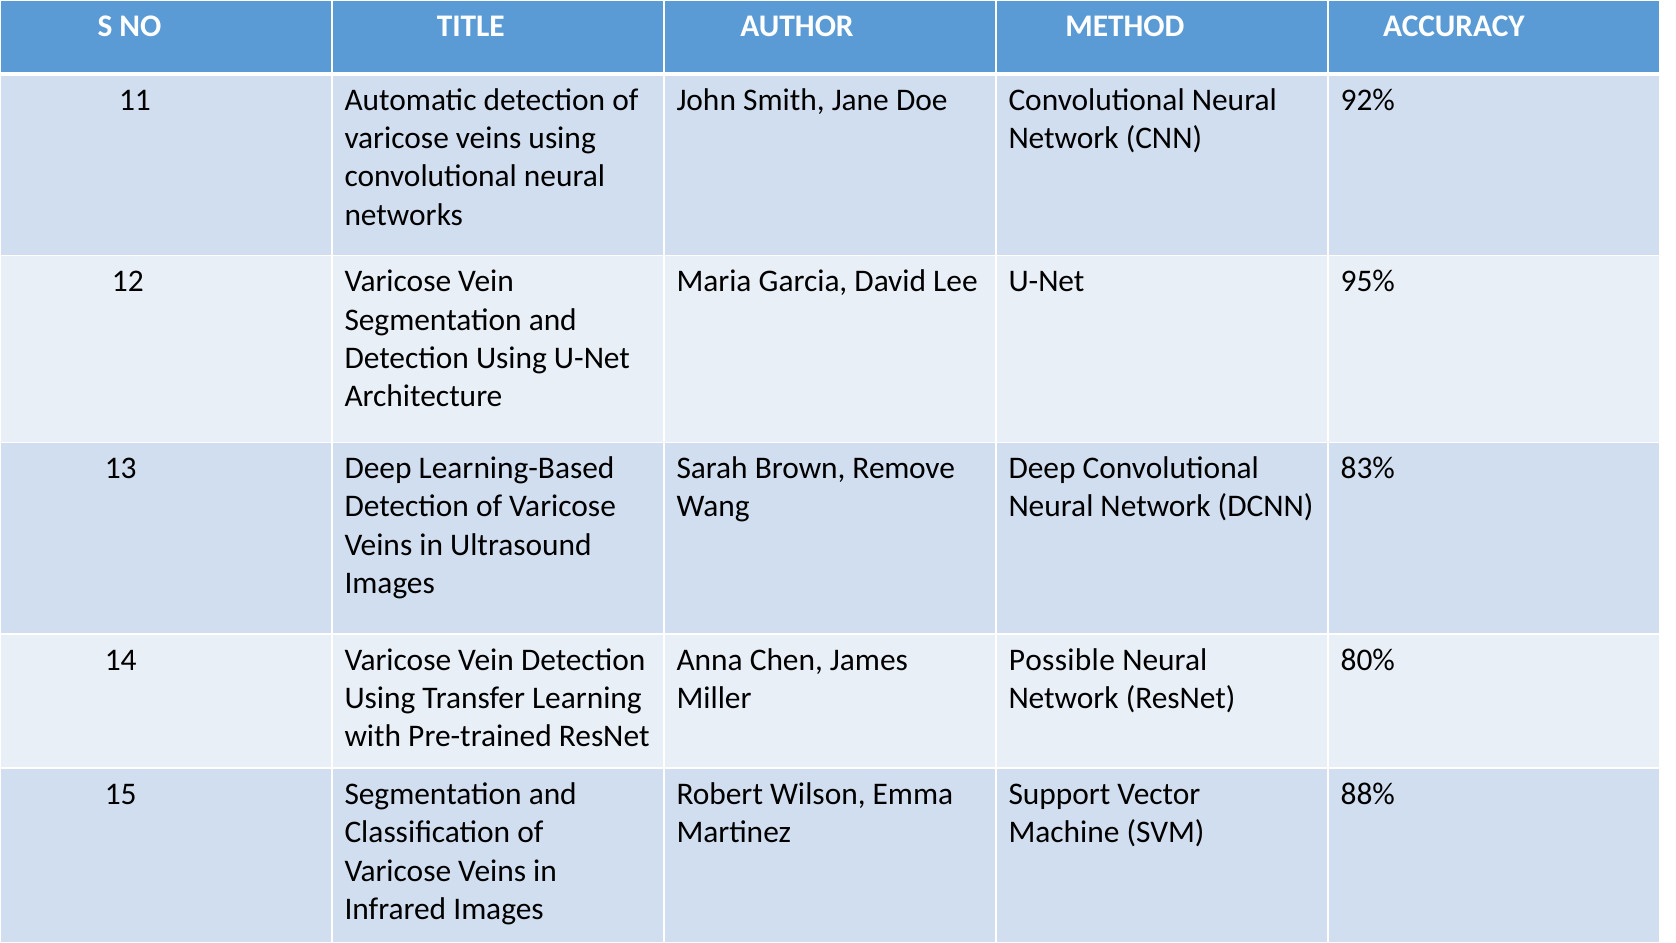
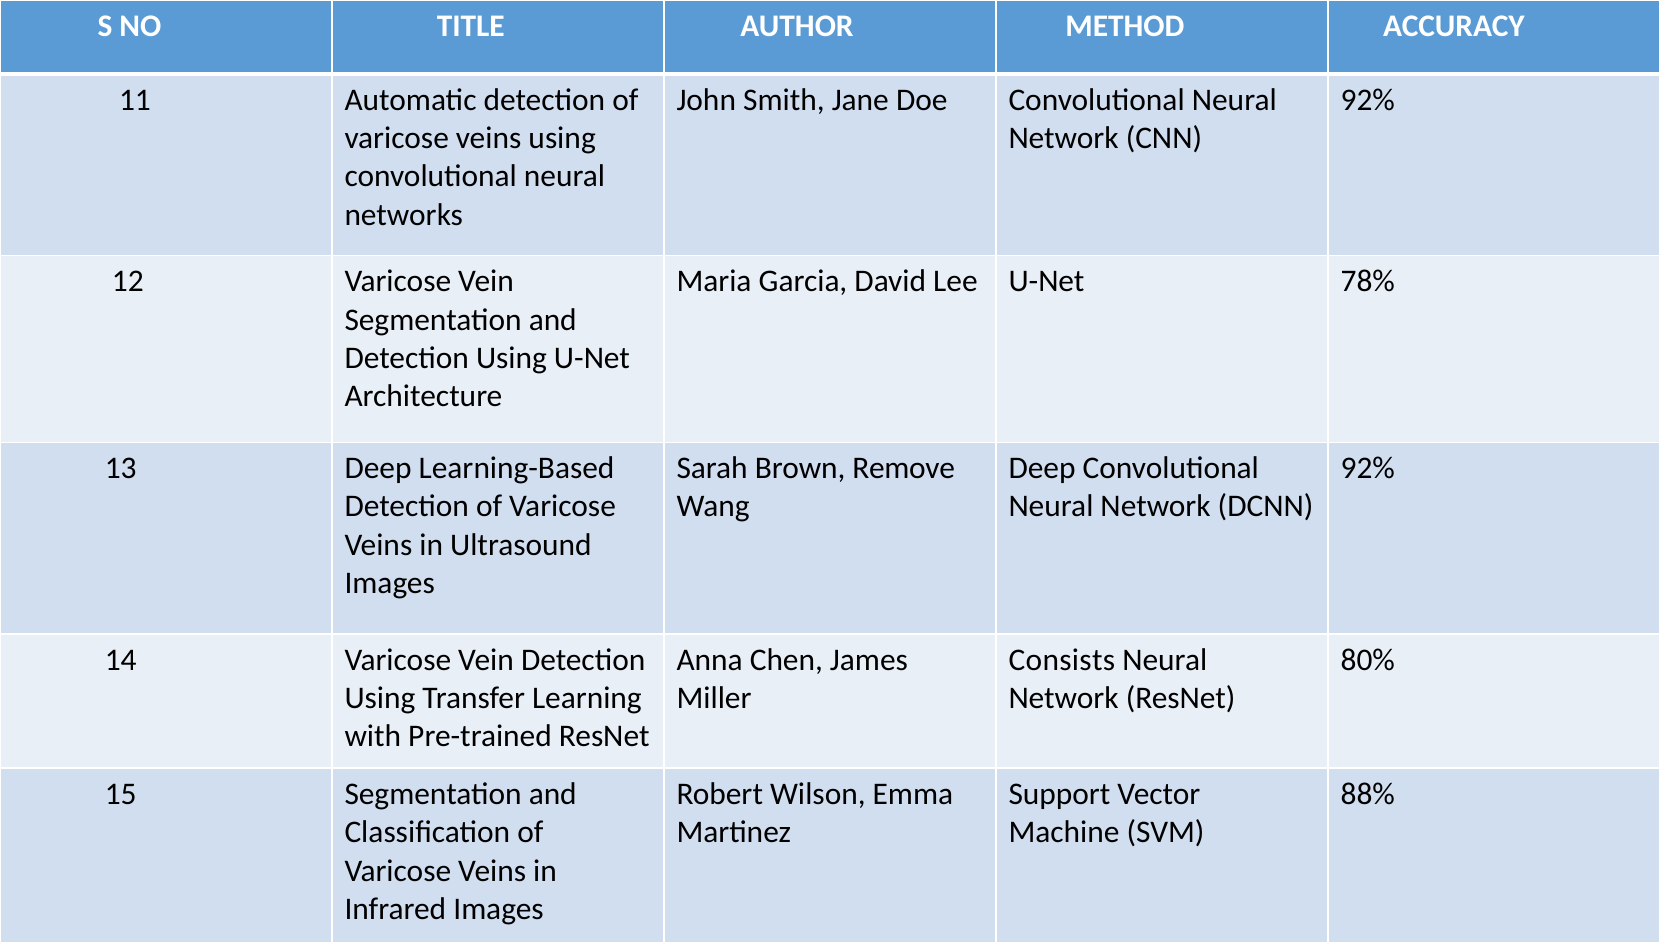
95%: 95% -> 78% (1368, 281)
83%: 83% -> 92% (1368, 468)
Possible: Possible -> Consists (1062, 660)
